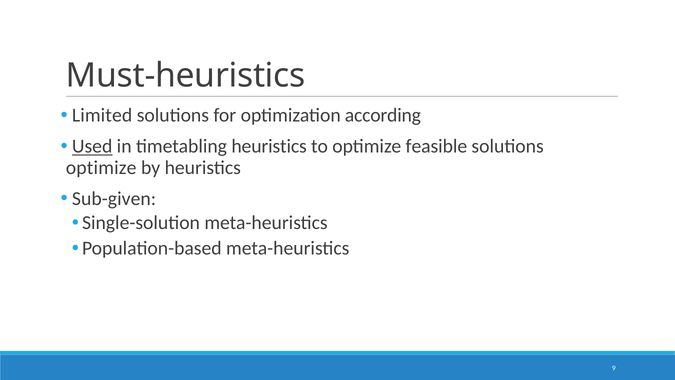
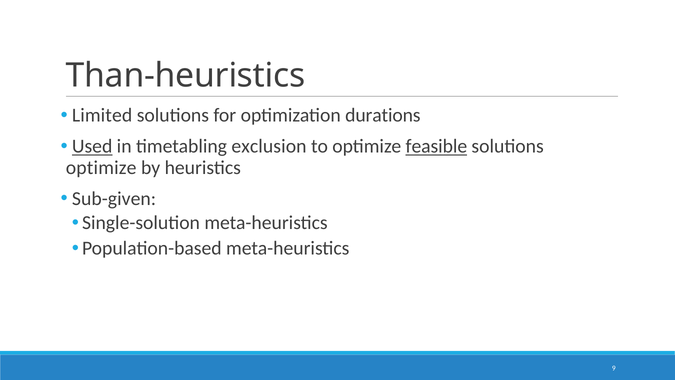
Must-heuristics: Must-heuristics -> Than-heuristics (186, 76)
according: according -> durations (383, 115)
timetabling heuristics: heuristics -> exclusion (269, 146)
feasible underline: none -> present (436, 146)
